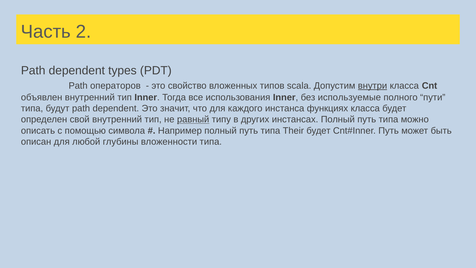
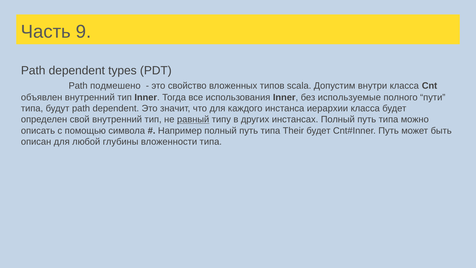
2: 2 -> 9 (84, 32)
операторов: операторов -> подмешено (115, 86)
внутри underline: present -> none (373, 86)
функциях: функциях -> иерархии (327, 108)
